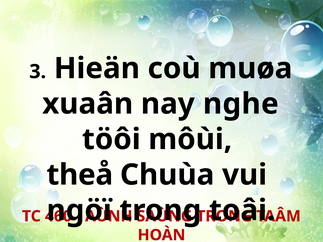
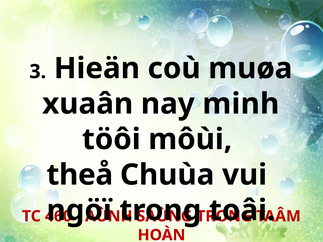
nghe: nghe -> minh (241, 104)
